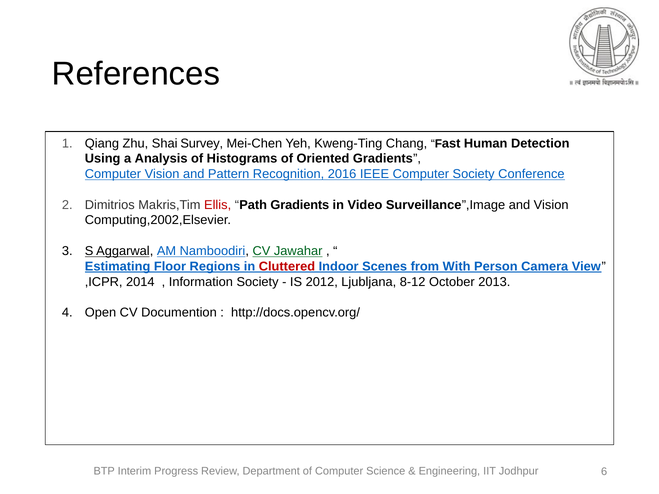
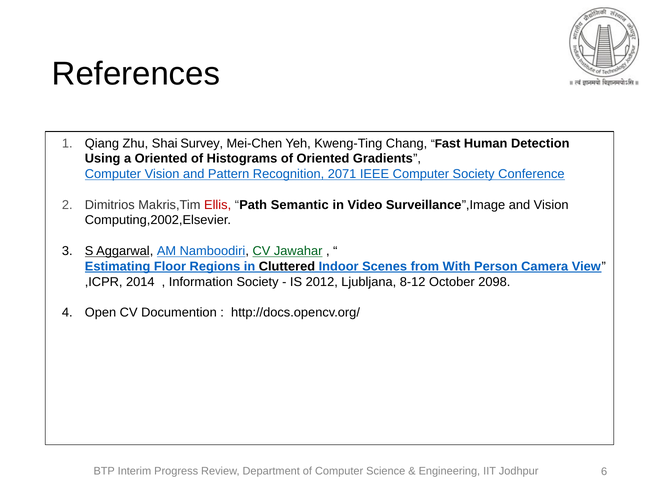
a Analysis: Analysis -> Oriented (161, 159)
2016: 2016 -> 2071 (342, 174)
Path Gradients: Gradients -> Semantic (300, 205)
Cluttered colour: red -> black (287, 267)
2013: 2013 -> 2098 (494, 282)
